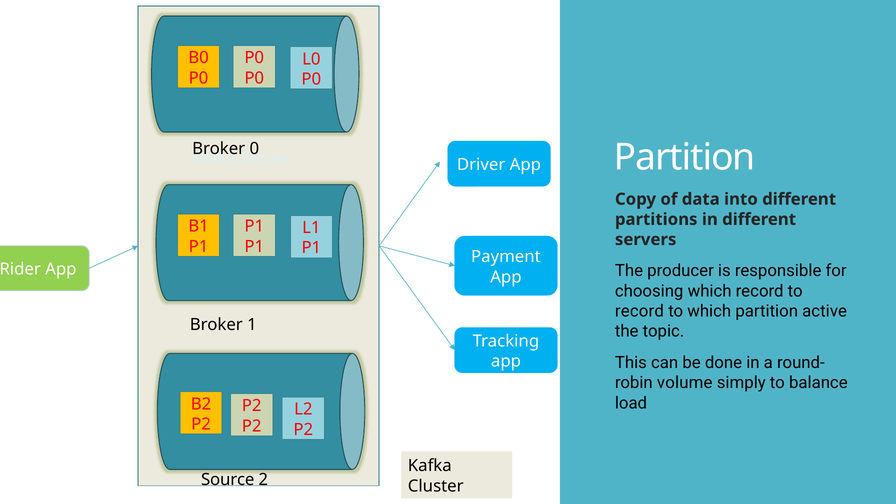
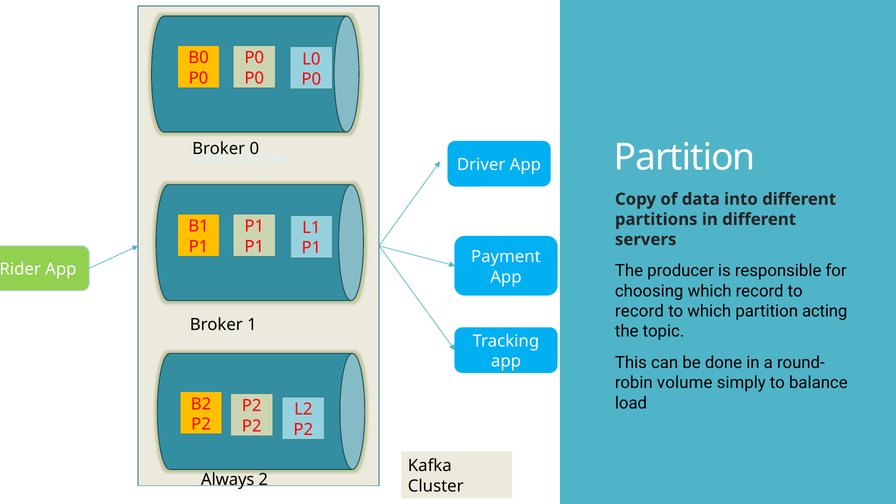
active: active -> acting (825, 311)
Source: Source -> Always (228, 479)
